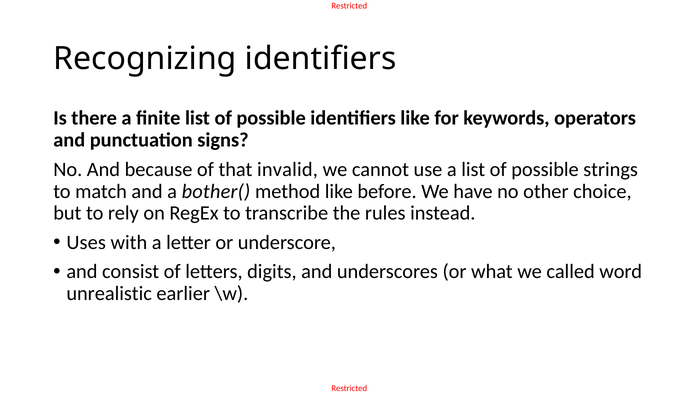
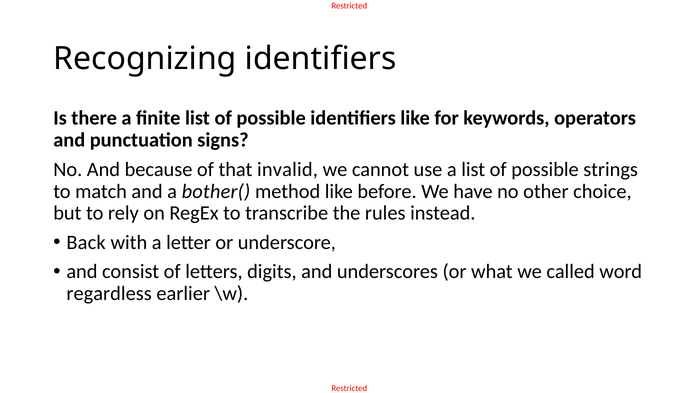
Uses: Uses -> Back (86, 243)
unrealistic: unrealistic -> regardless (109, 294)
